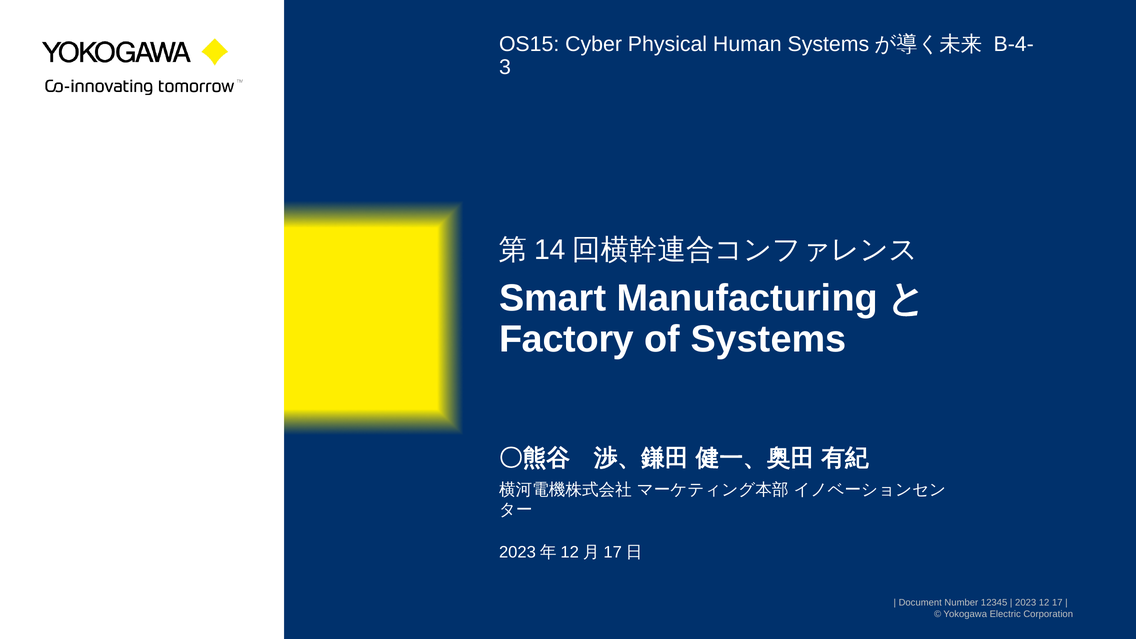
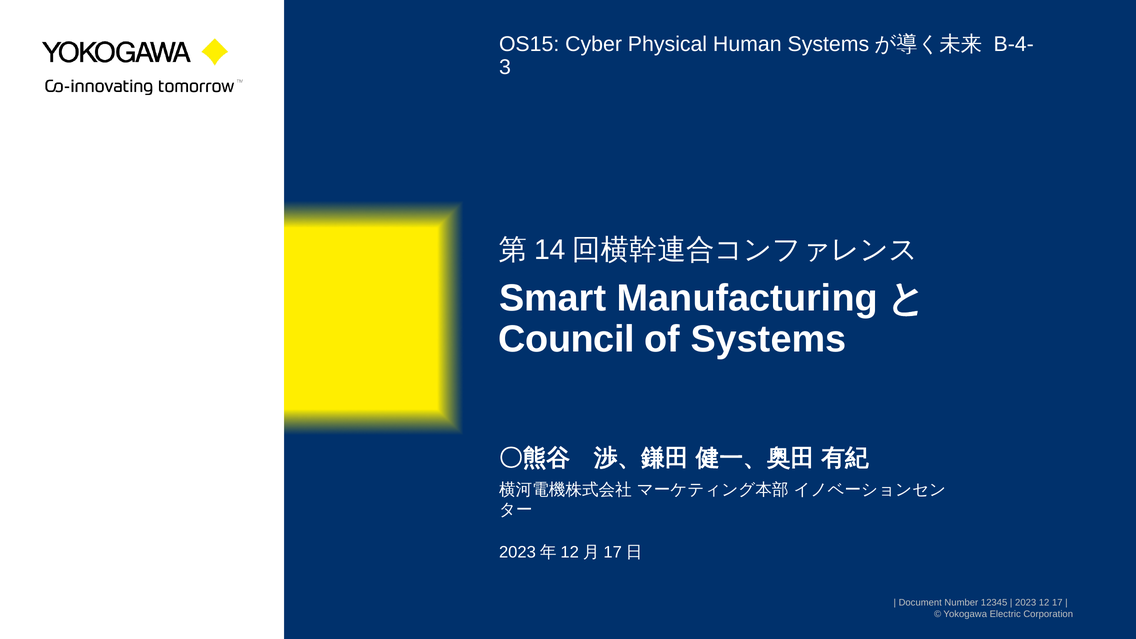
Factory: Factory -> Council (567, 339)
